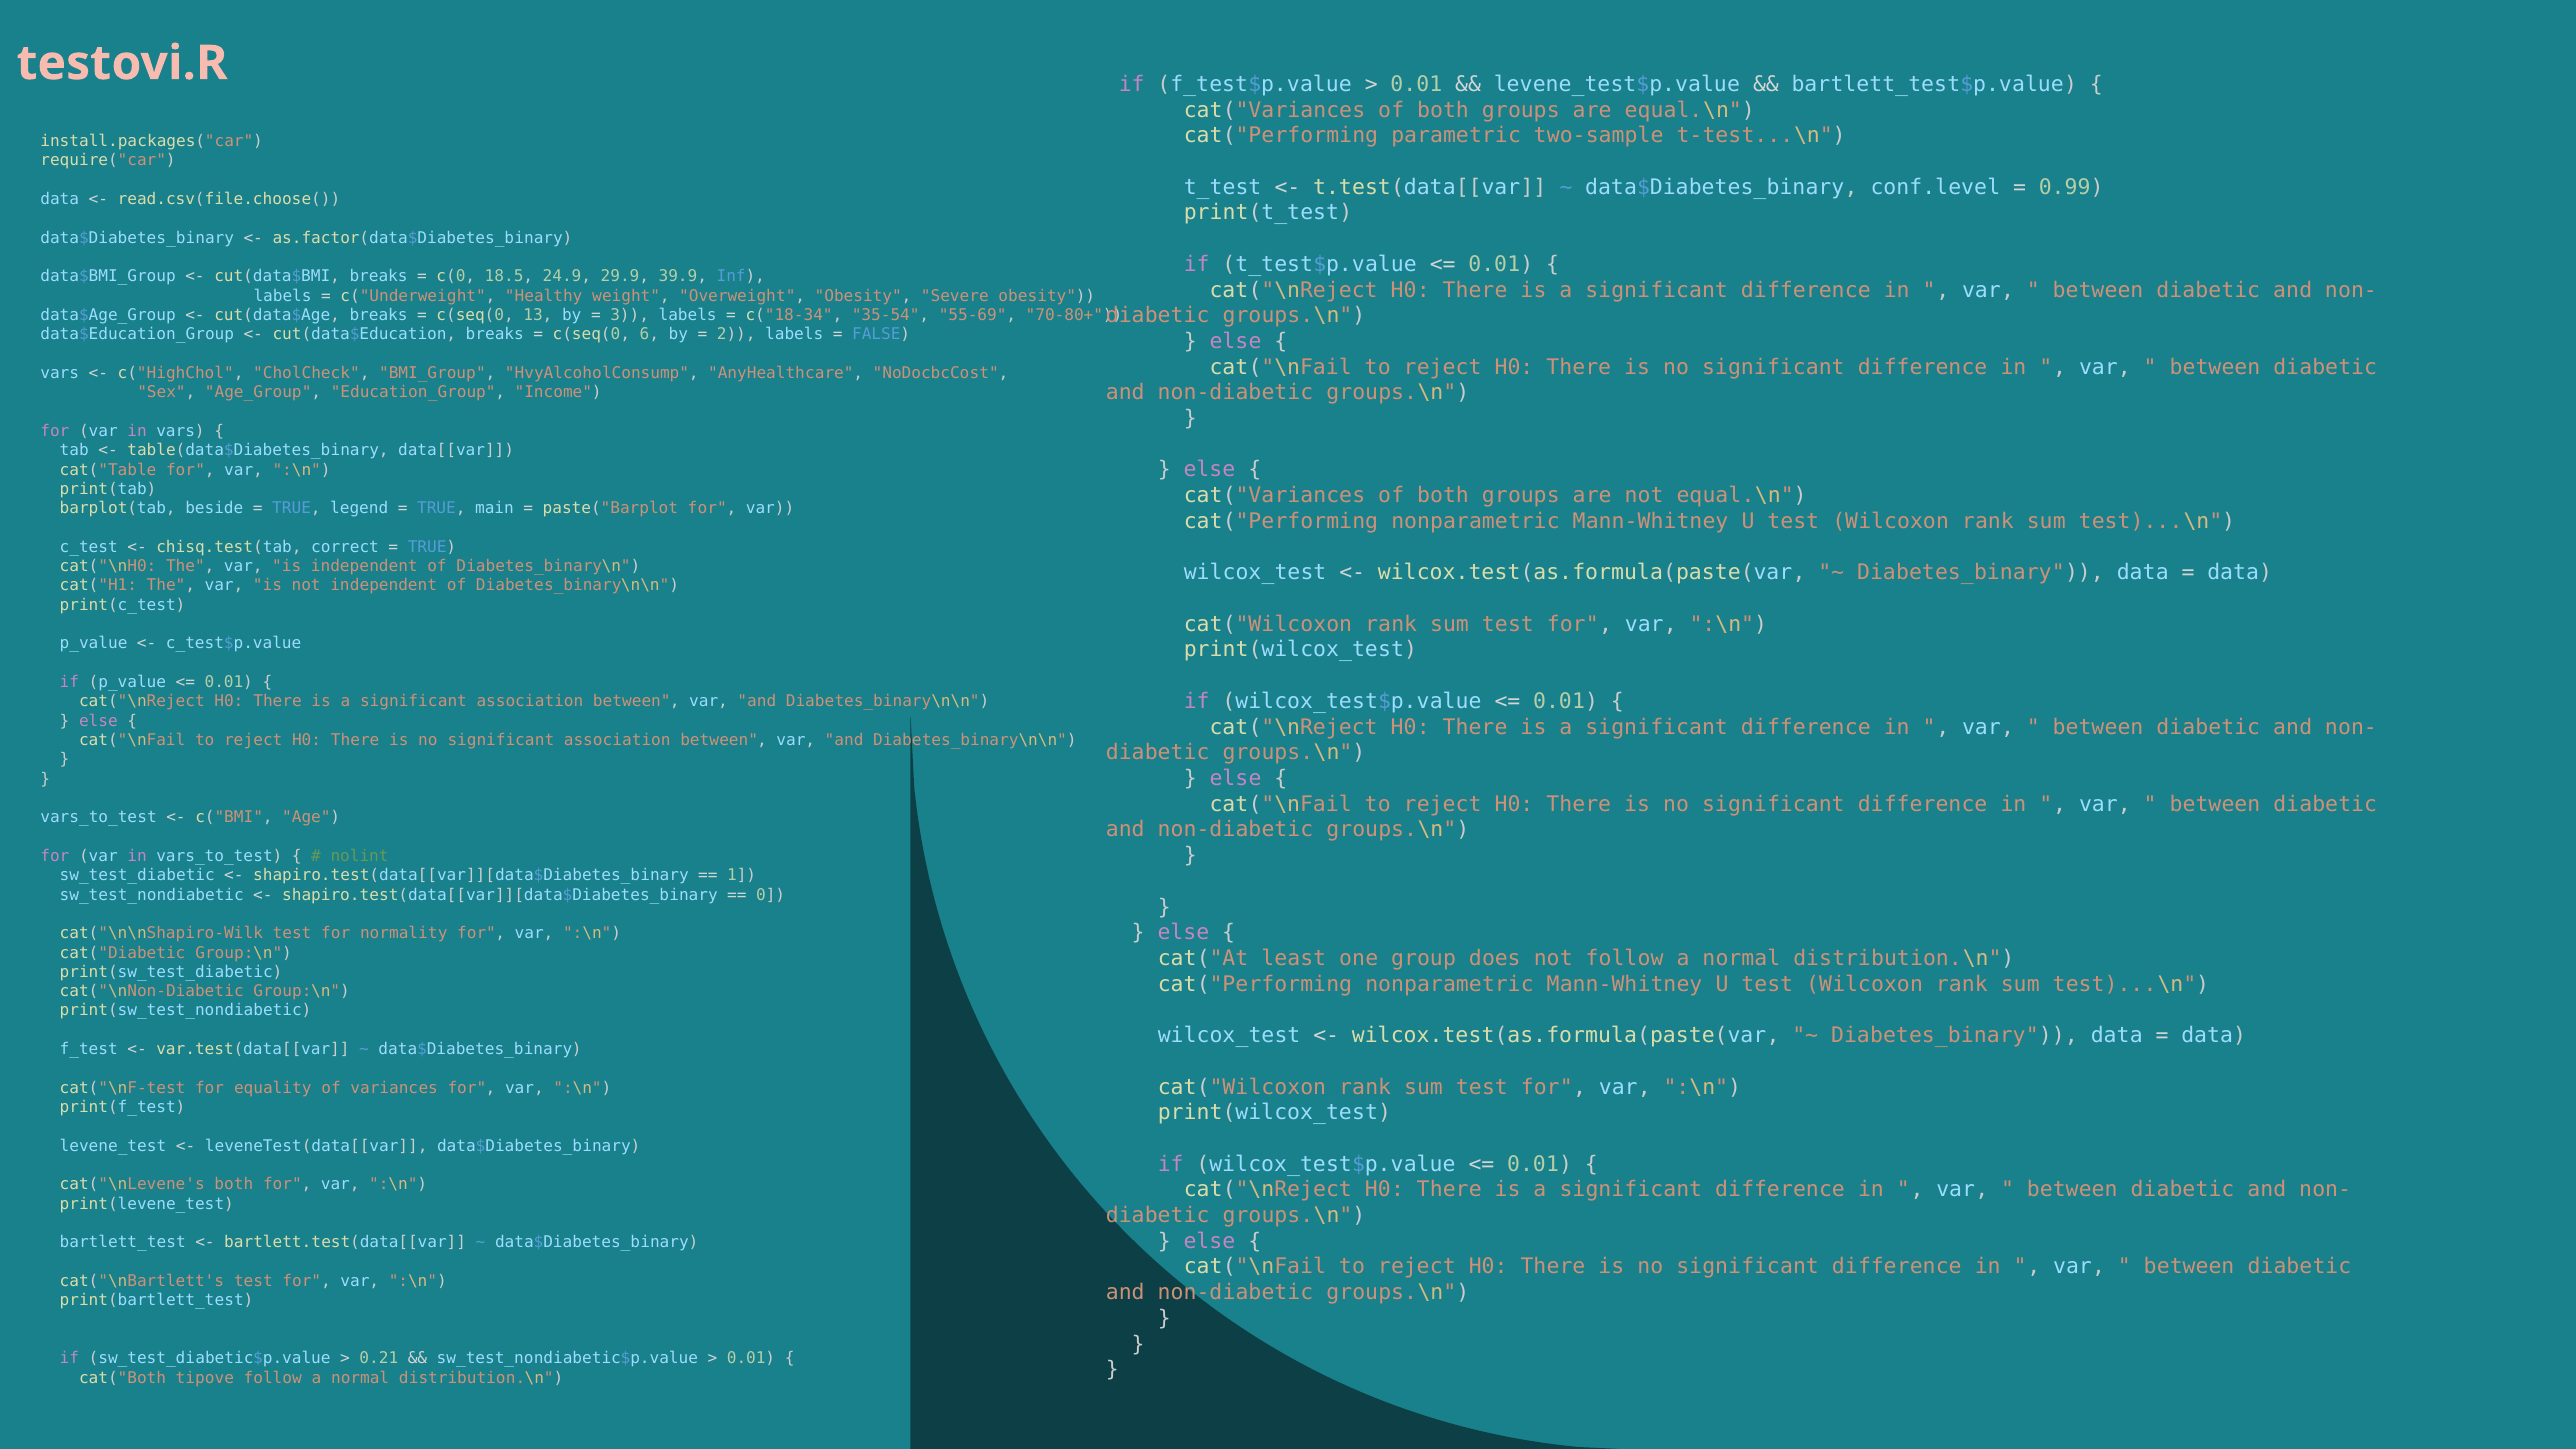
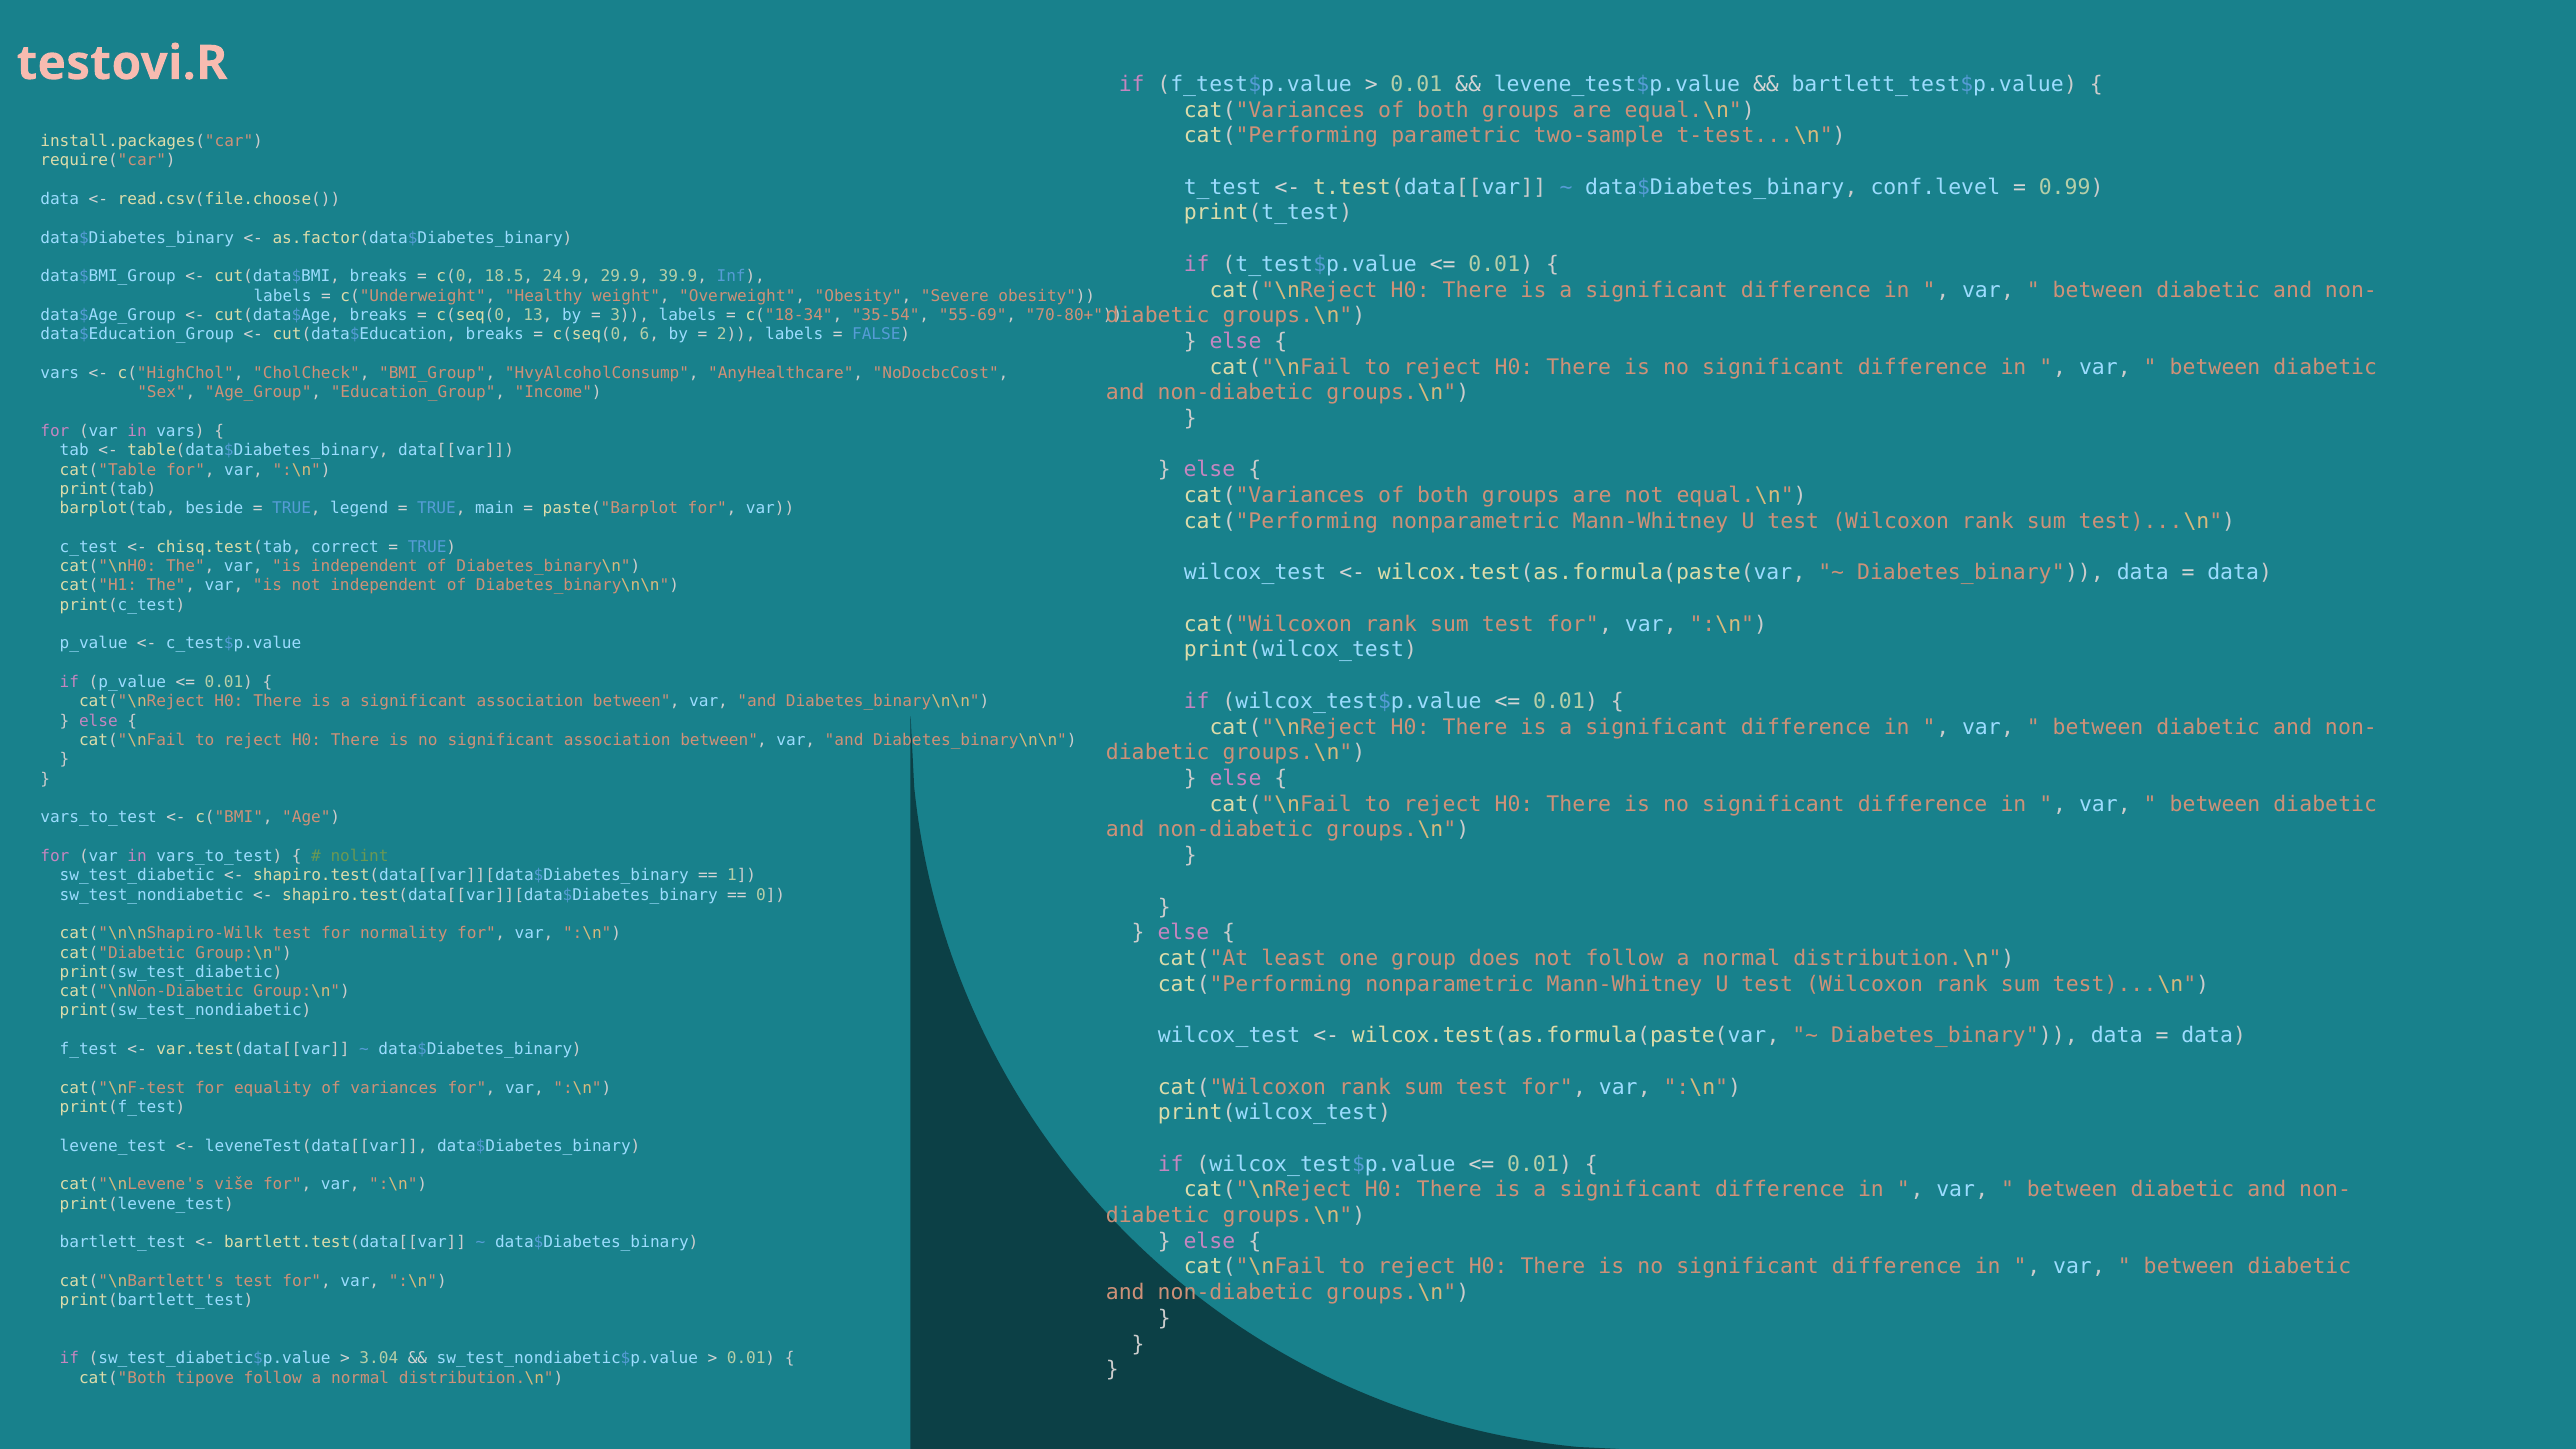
cat("\nLevene's both: both -> više (234, 1185)
0.21: 0.21 -> 3.04 (379, 1358)
